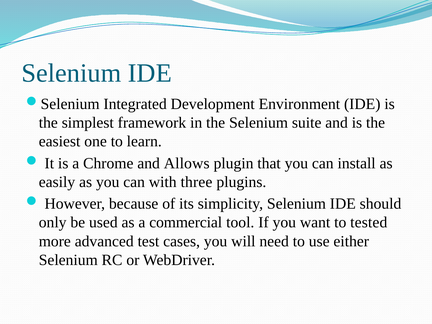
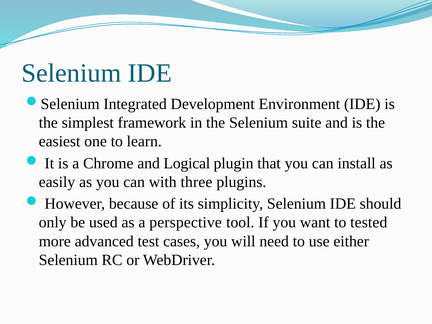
Allows: Allows -> Logical (187, 163)
commercial: commercial -> perspective (186, 222)
